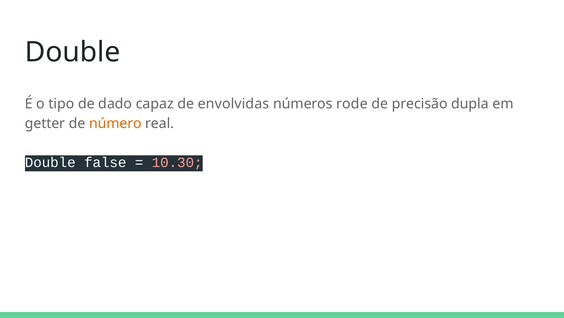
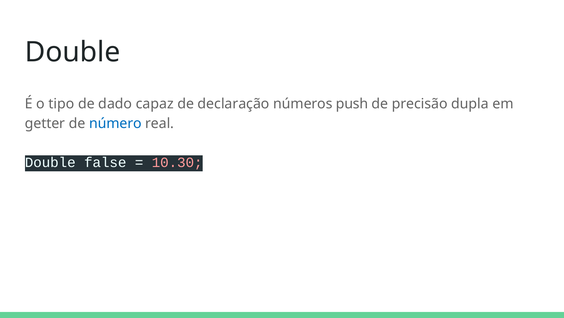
envolvidas: envolvidas -> declaração (234, 104)
rode: rode -> push (352, 104)
número colour: orange -> blue (115, 123)
